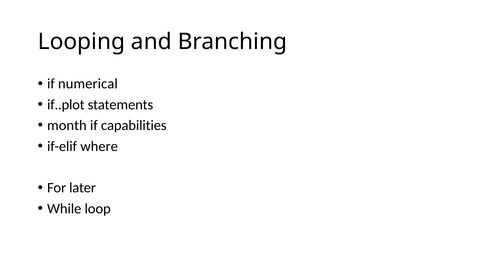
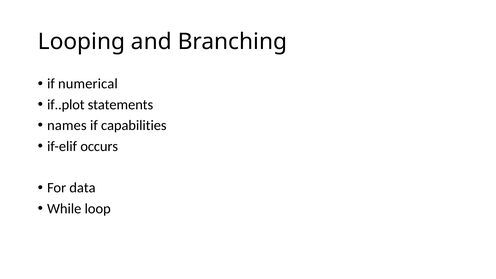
month: month -> names (67, 125)
where: where -> occurs (99, 146)
later: later -> data (82, 188)
